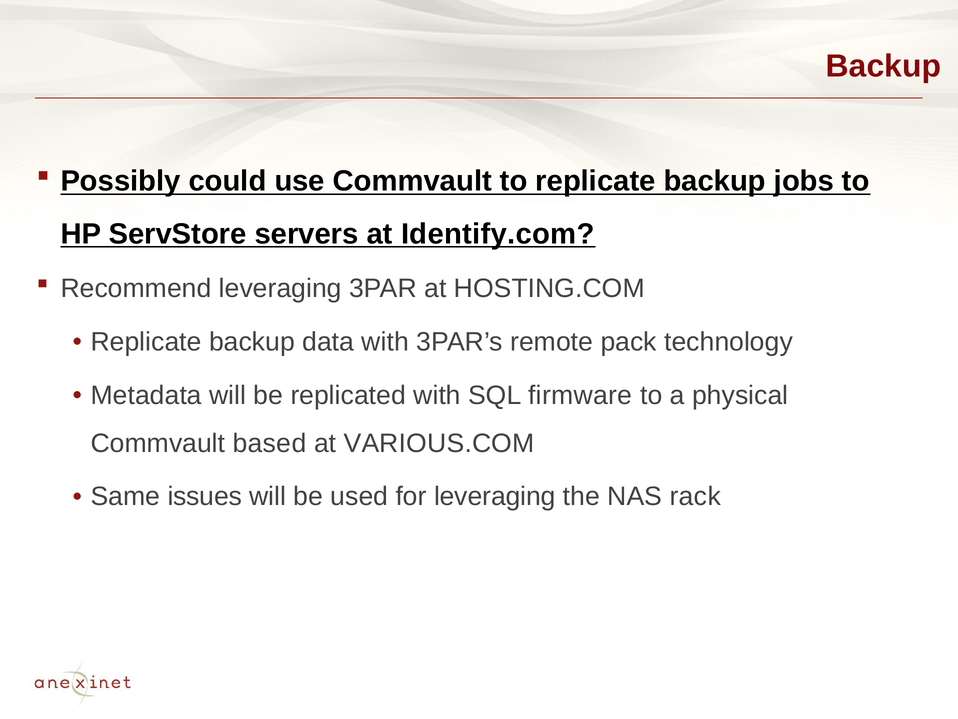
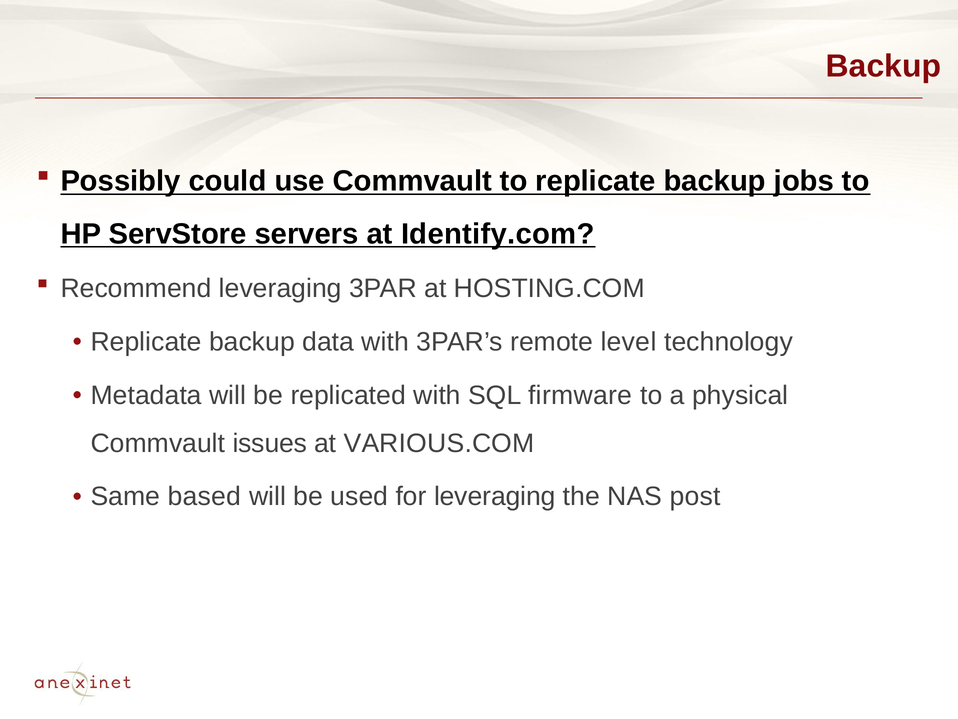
pack: pack -> level (629, 342)
based: based -> issues (270, 443)
issues: issues -> based (204, 496)
rack: rack -> post (695, 496)
